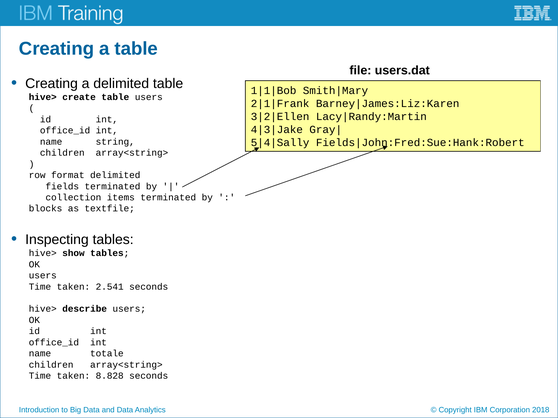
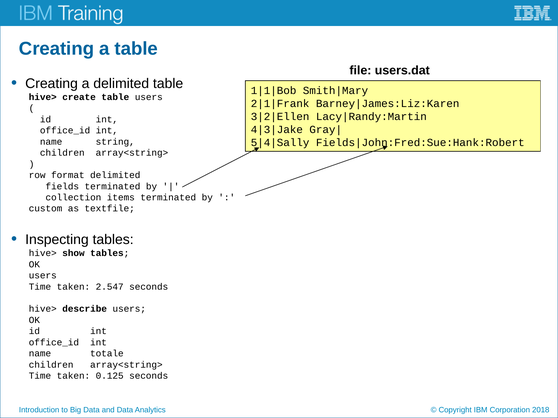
blocks: blocks -> custom (46, 209)
2.541: 2.541 -> 2.547 (110, 287)
8.828: 8.828 -> 0.125 (110, 376)
